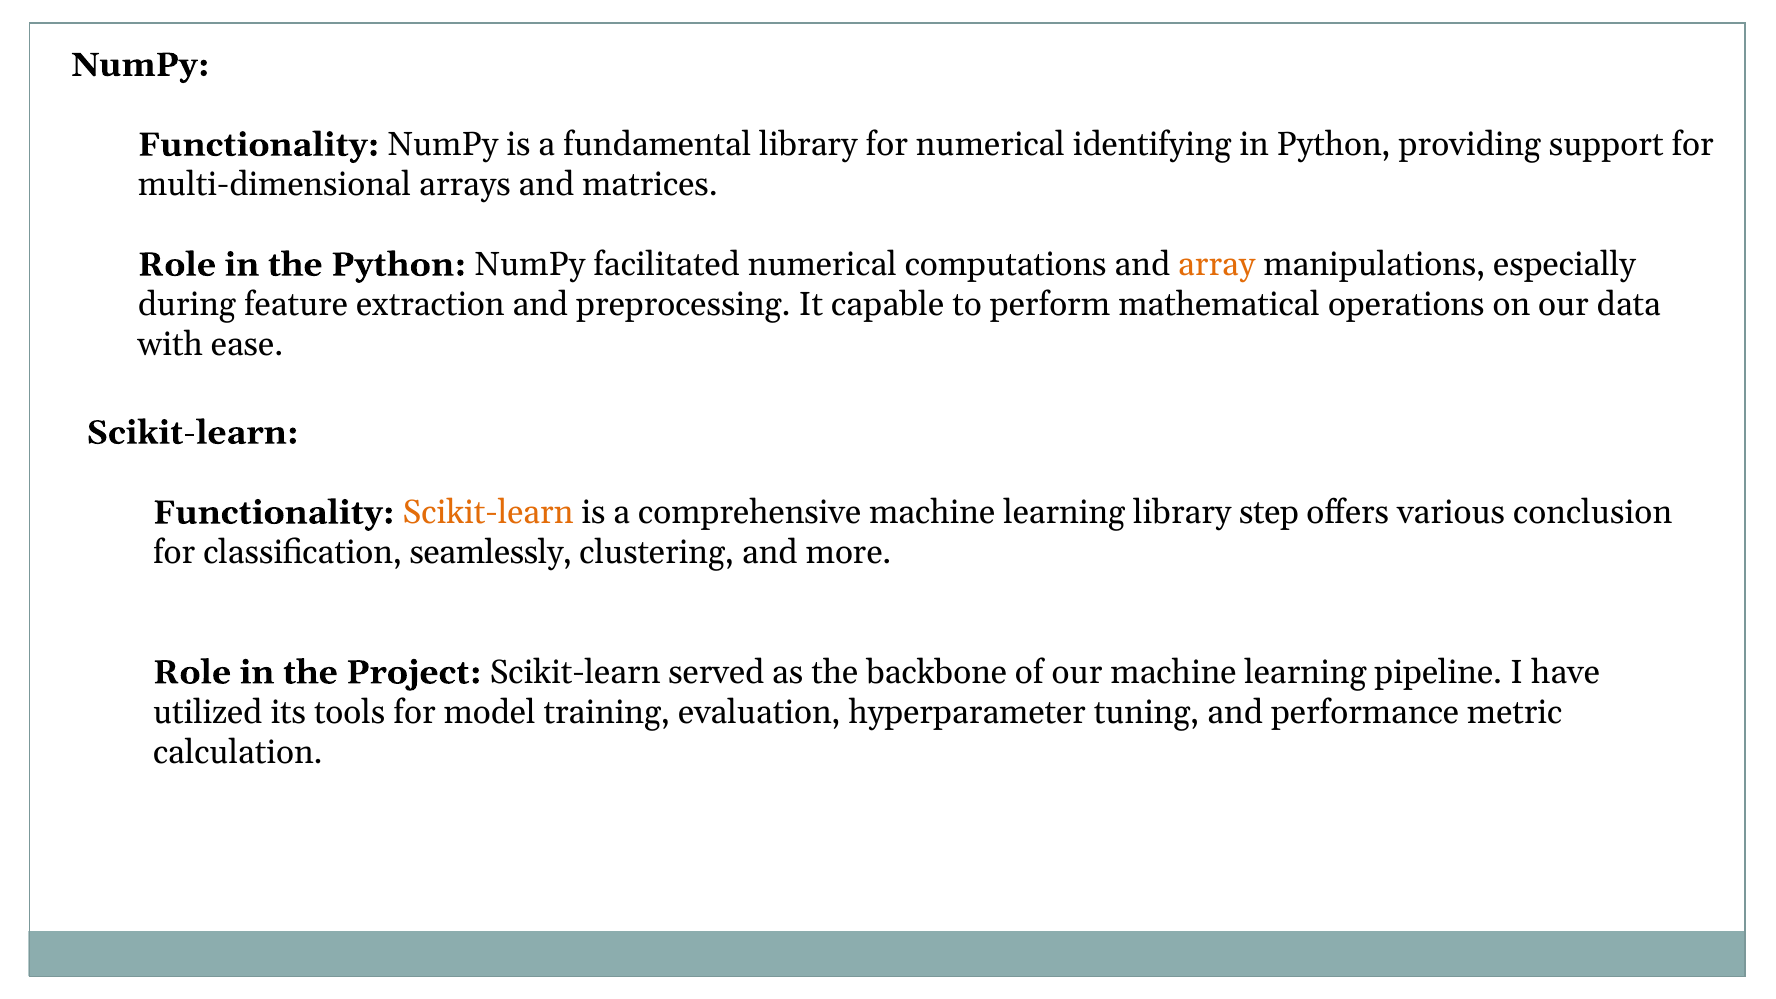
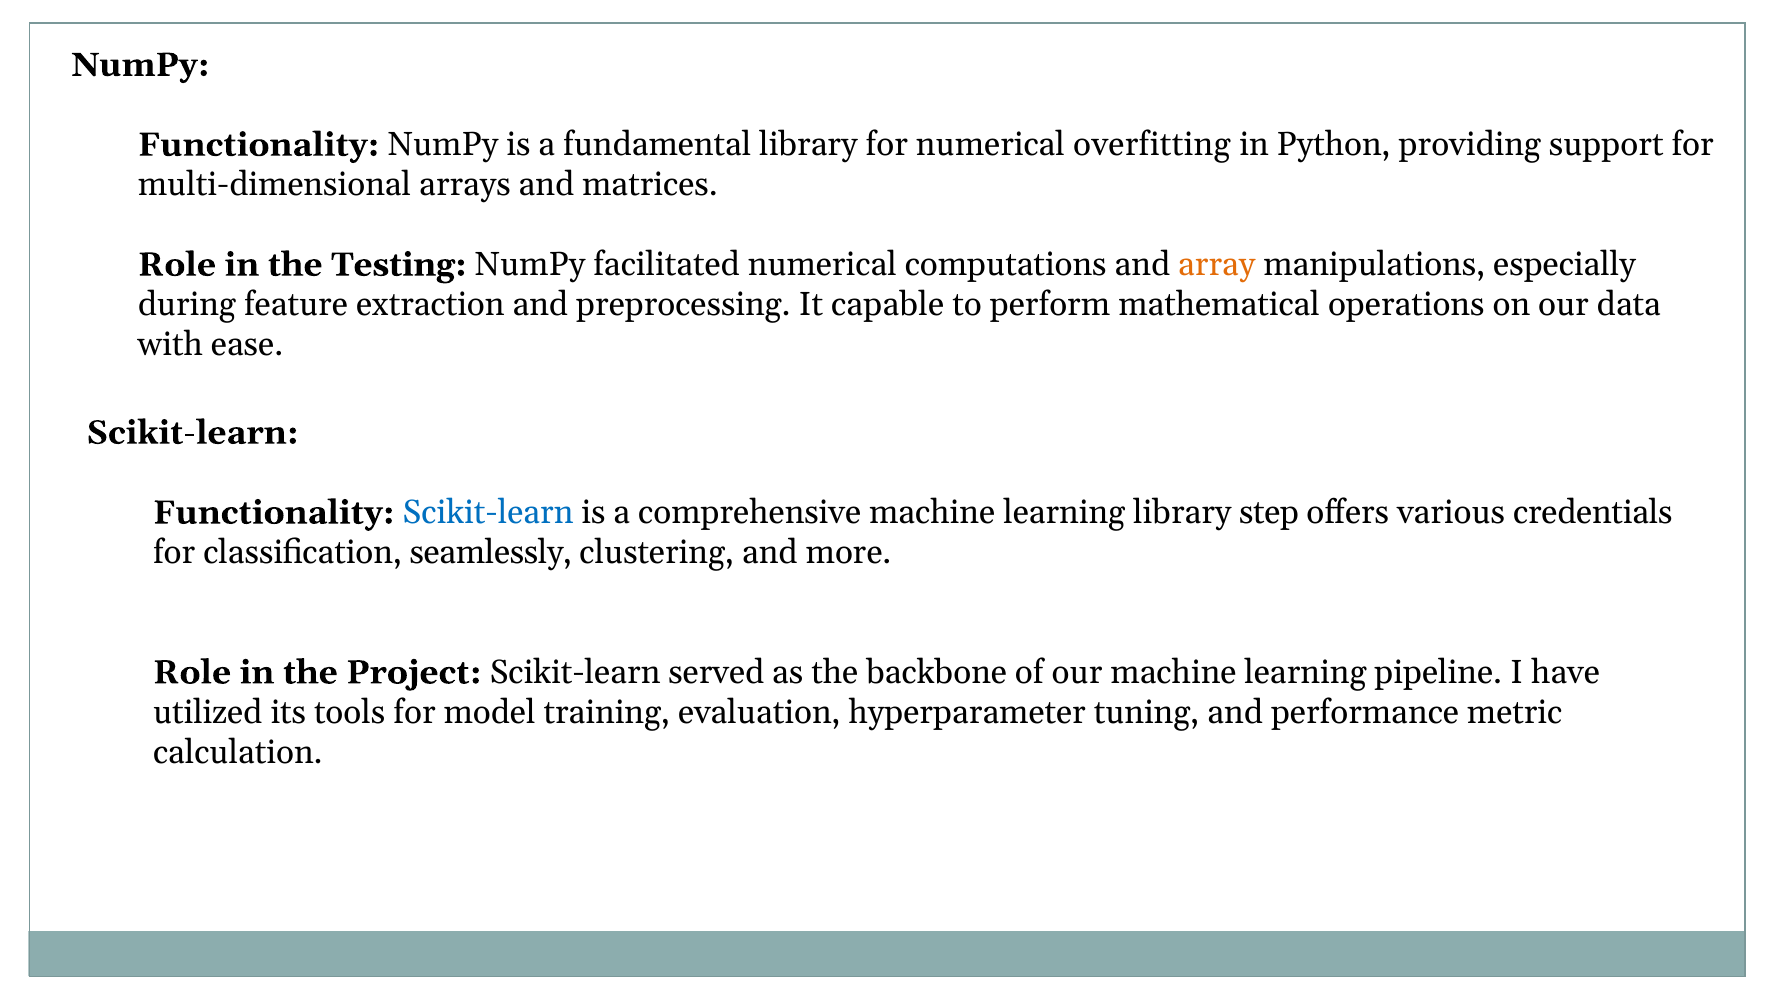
identifying: identifying -> overfitting (1152, 145)
the Python: Python -> Testing (399, 265)
Scikit-learn colour: orange -> blue (488, 513)
conclusion: conclusion -> credentials (1593, 513)
